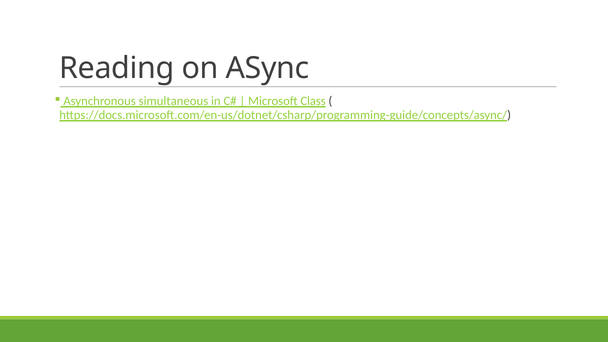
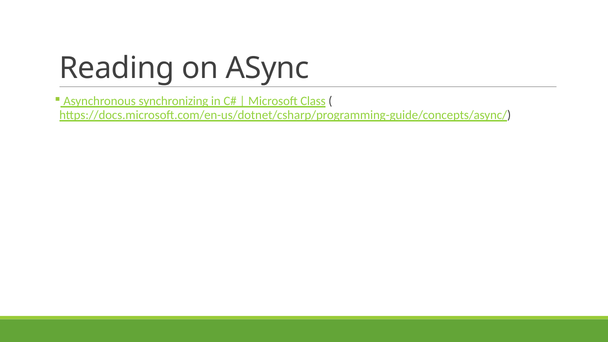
simultaneous: simultaneous -> synchronizing (173, 101)
